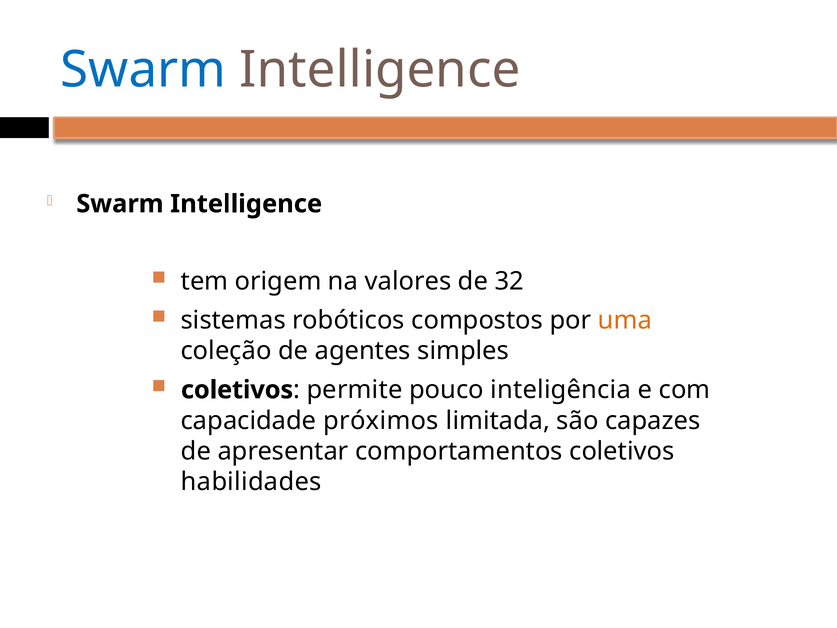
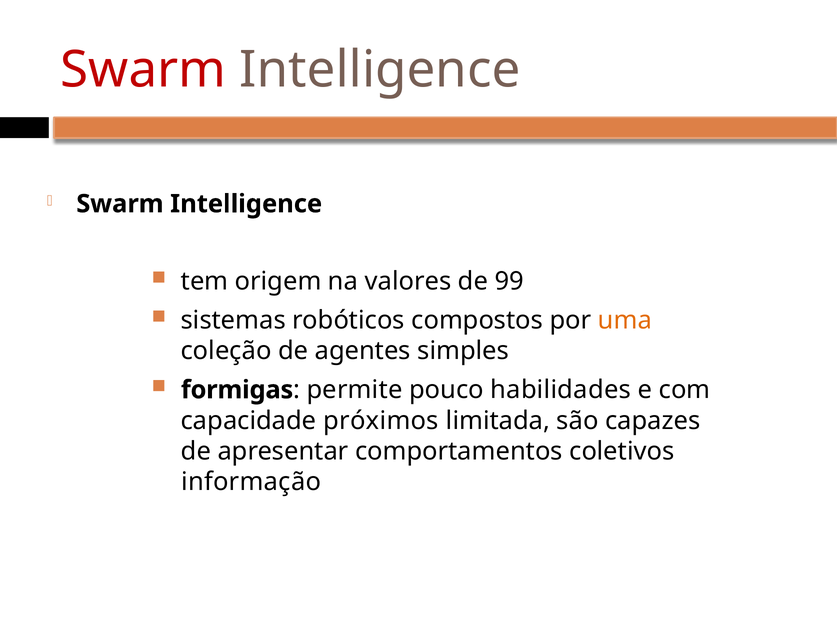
Swarm colour: blue -> red (143, 70)
32: 32 -> 99 (509, 281)
coletivos: coletivos -> formigas (237, 390)
inteligência: inteligência -> habilidades (561, 390)
habilidades: habilidades -> informação (251, 482)
